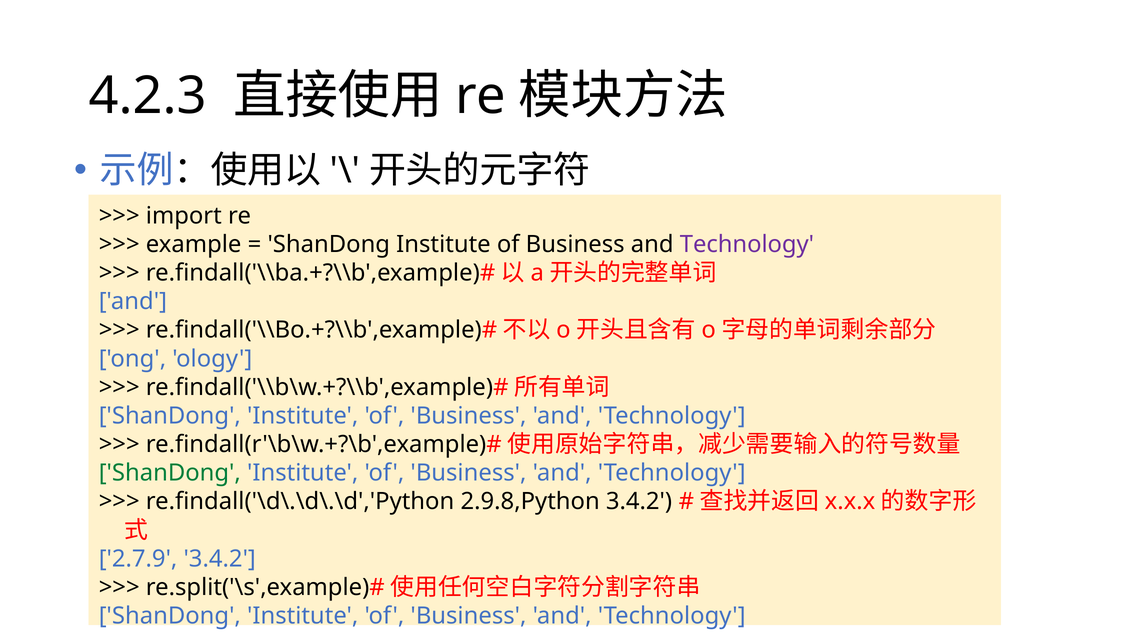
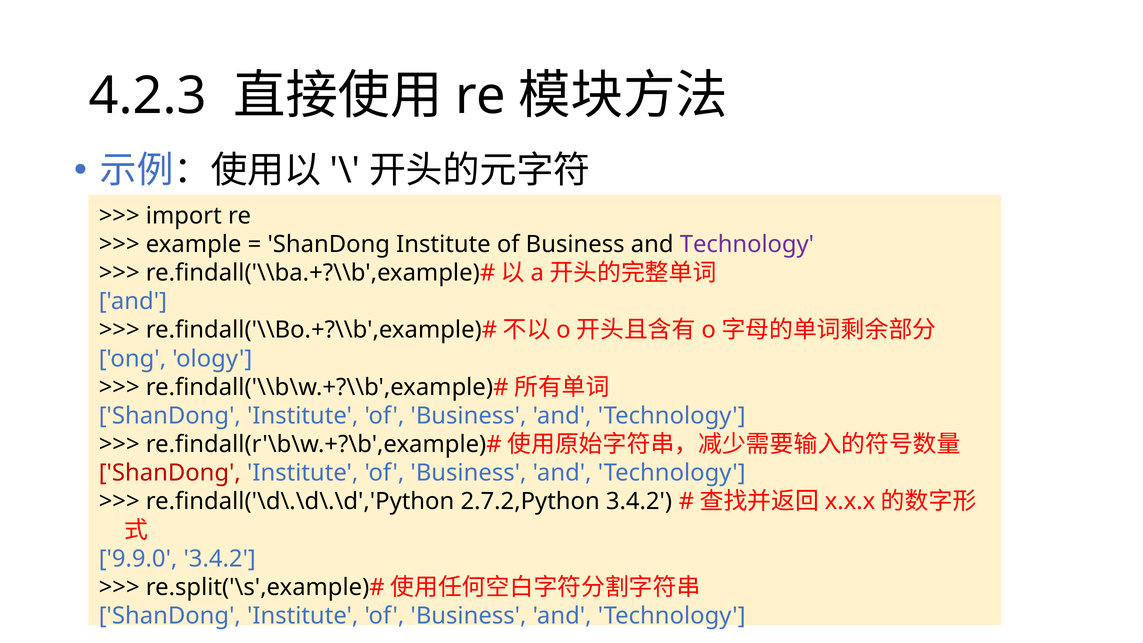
ShanDong colour: green -> red (170, 473)
2.9.8,Python: 2.9.8,Python -> 2.7.2,Python (530, 502)
2.7.9: 2.7.9 -> 9.9.0 (138, 559)
